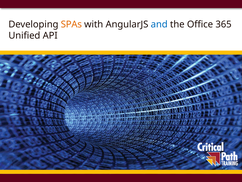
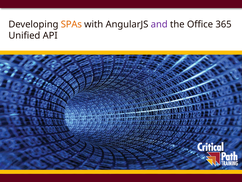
and colour: blue -> purple (159, 24)
